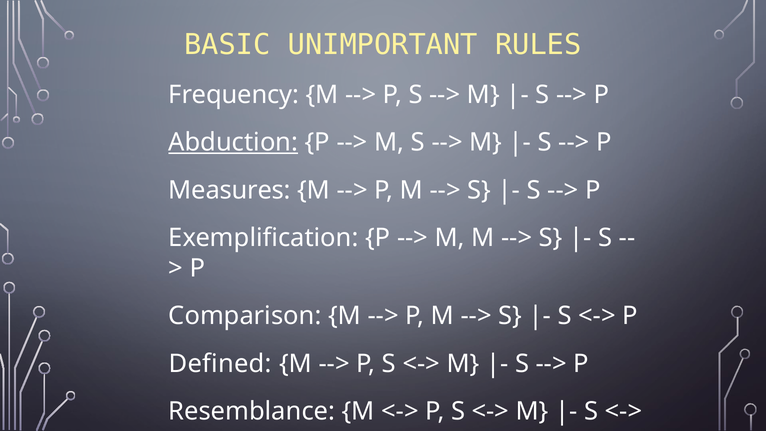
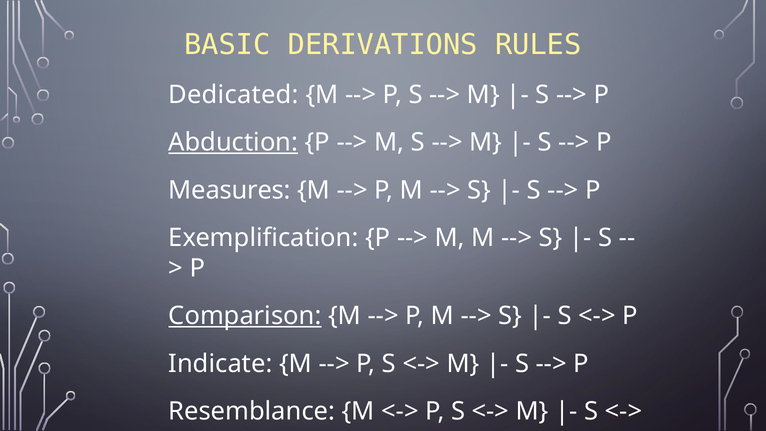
UNIMPORTANT: UNIMPORTANT -> DERIVATIONS (383, 45)
Frequency: Frequency -> Dedicated (234, 95)
Comparison underline: none -> present (245, 316)
Defined: Defined -> Indicate (220, 364)
